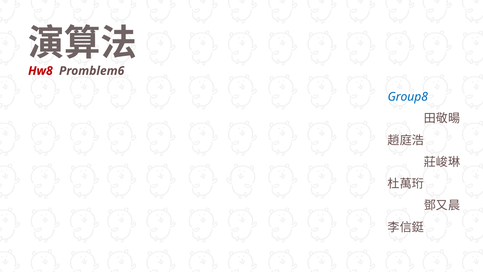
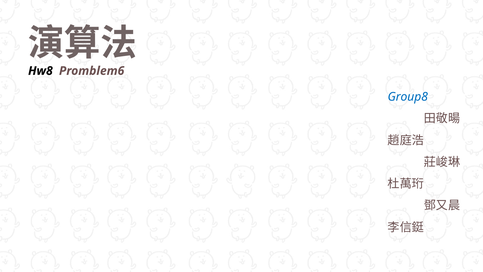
Hw8 colour: red -> black (40, 71)
